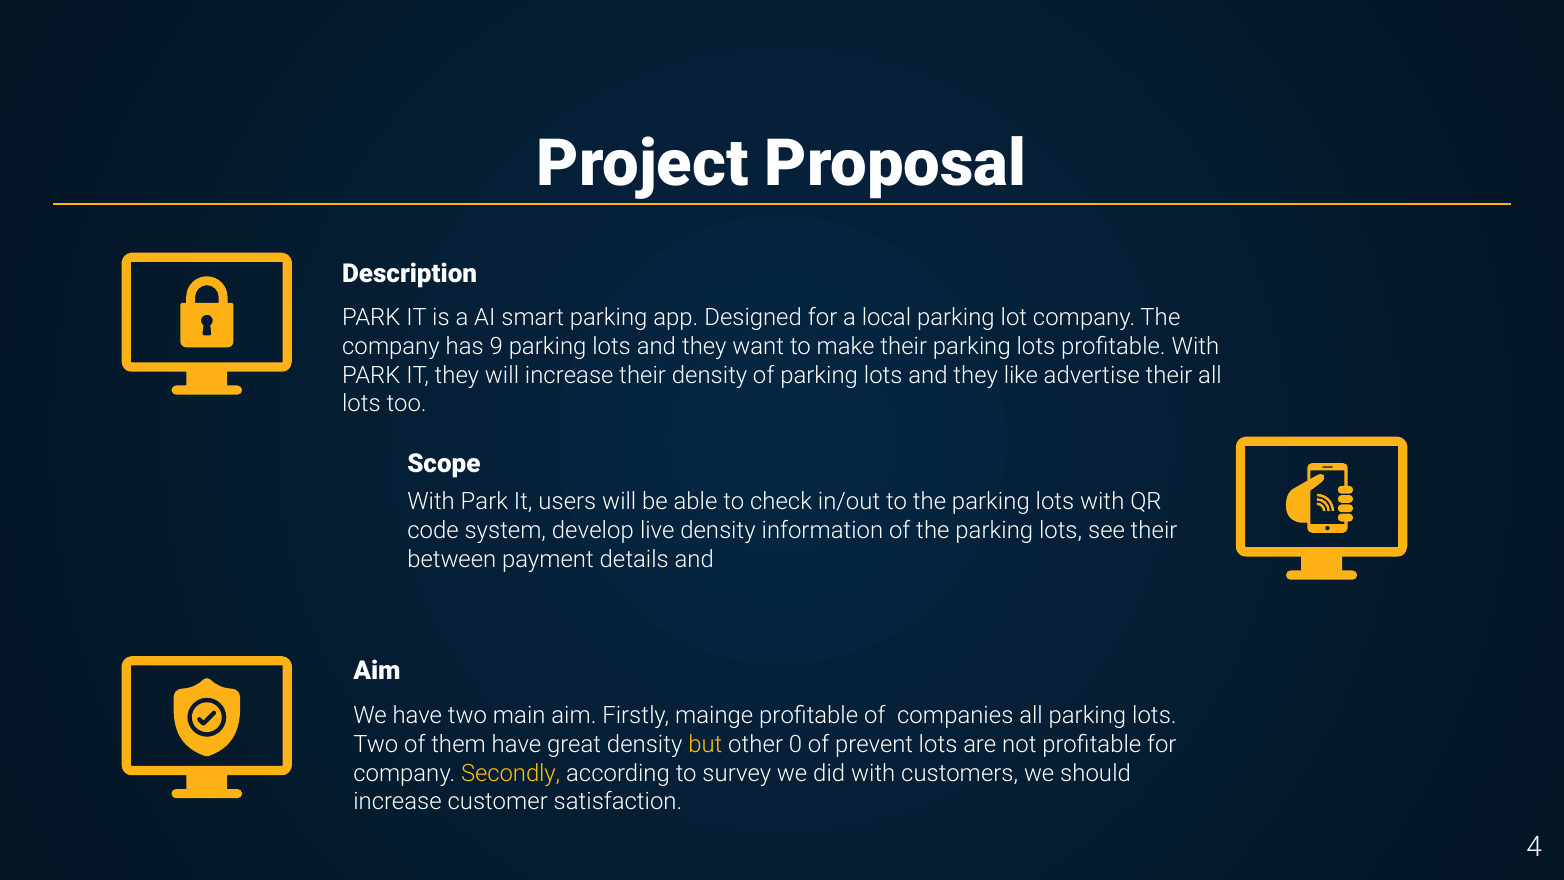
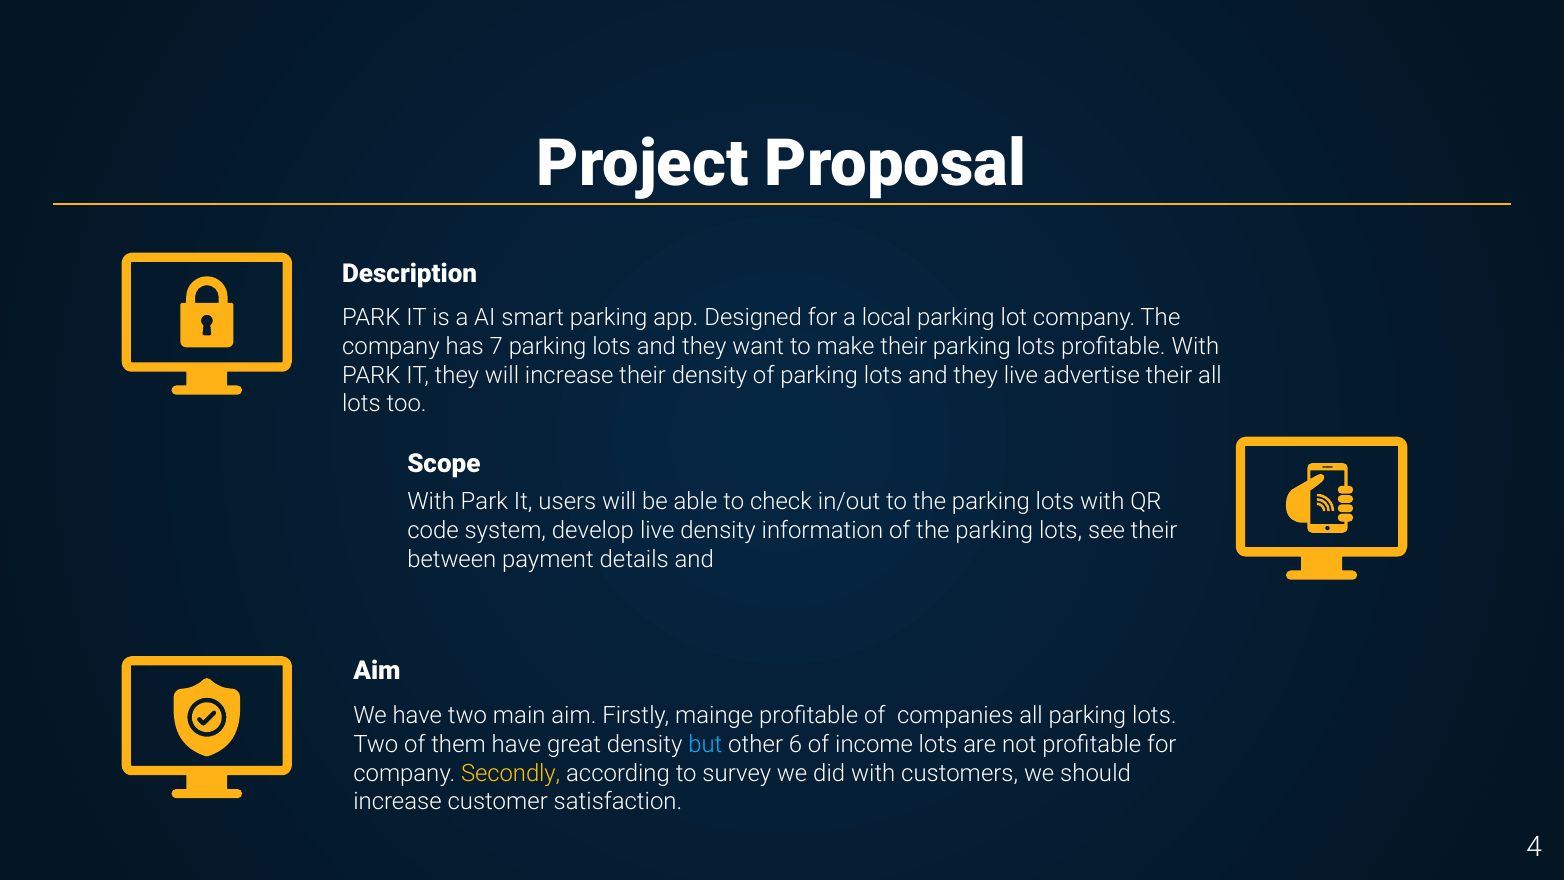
9: 9 -> 7 (496, 347)
they like: like -> live (1021, 375)
but colour: yellow -> light blue (705, 744)
0: 0 -> 6 (795, 744)
prevent: prevent -> income (874, 744)
